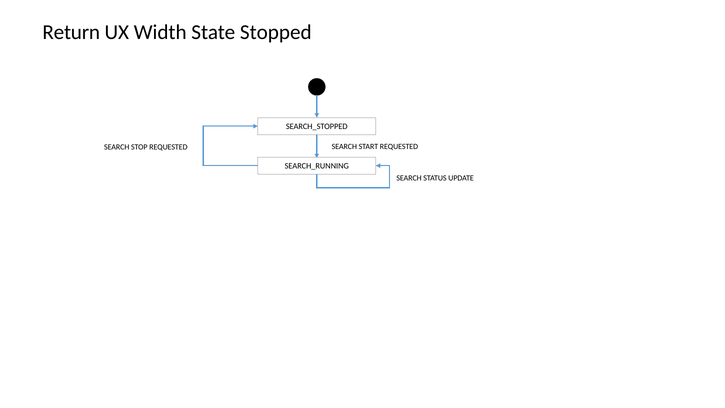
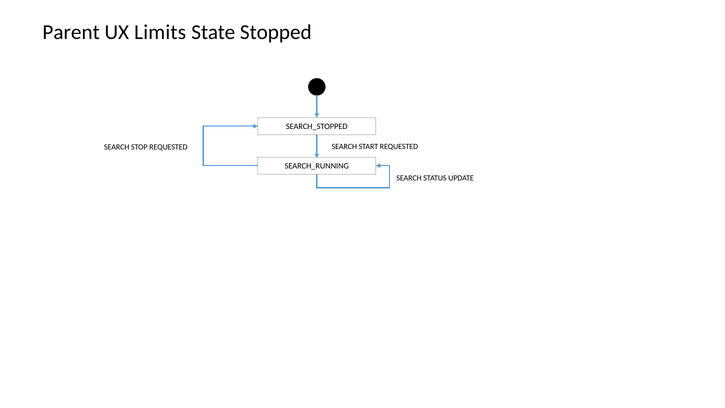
Return: Return -> Parent (71, 32)
Width: Width -> Limits (160, 32)
